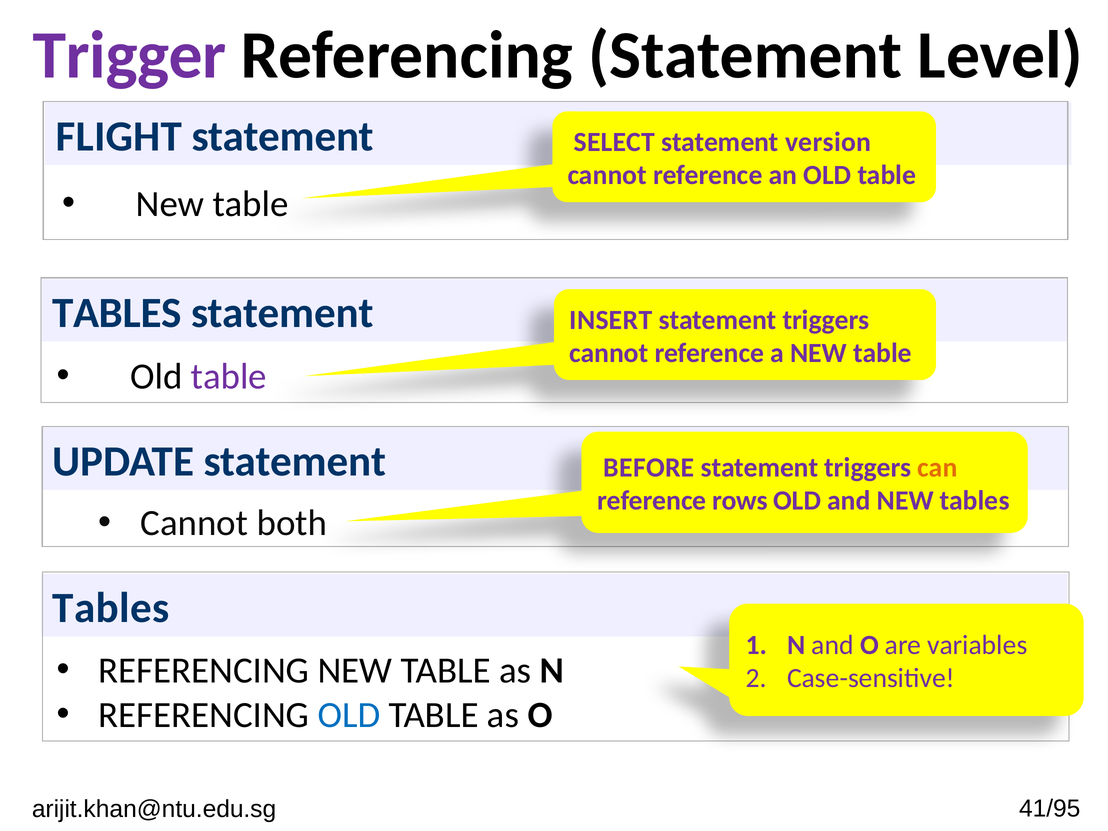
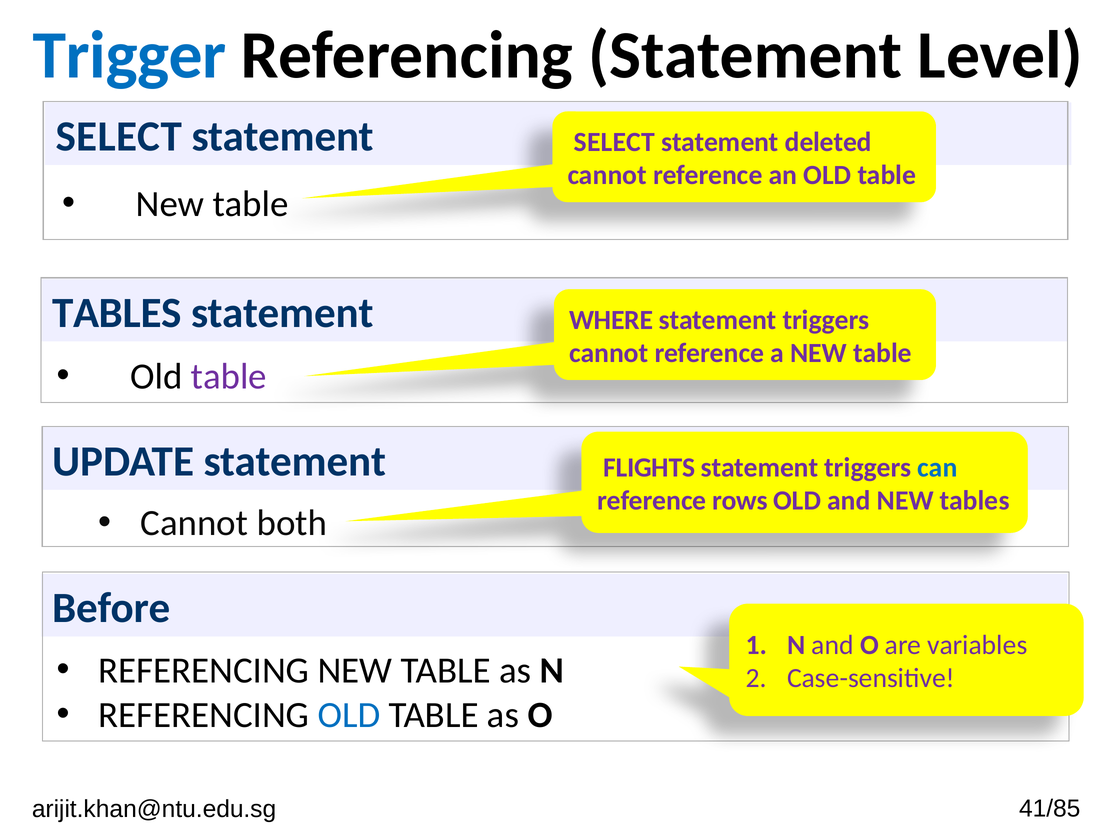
Trigger colour: purple -> blue (130, 56)
FLIGHT: FLIGHT -> SELECT (119, 137)
version: version -> deleted (828, 142)
INSERT: INSERT -> WHERE (611, 320)
BEFORE: BEFORE -> FLIGHTS (649, 468)
can colour: orange -> blue (937, 468)
Tables: Tables -> Before (111, 608)
41/95: 41/95 -> 41/85 (1050, 809)
